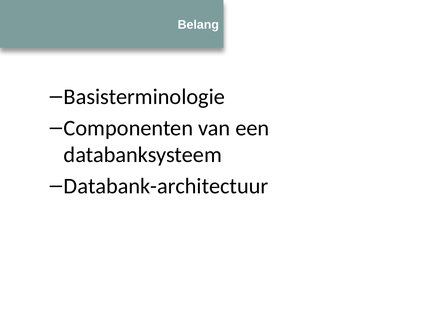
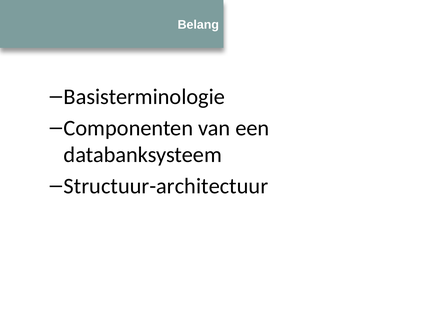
Databank-architectuur: Databank-architectuur -> Structuur-architectuur (166, 186)
